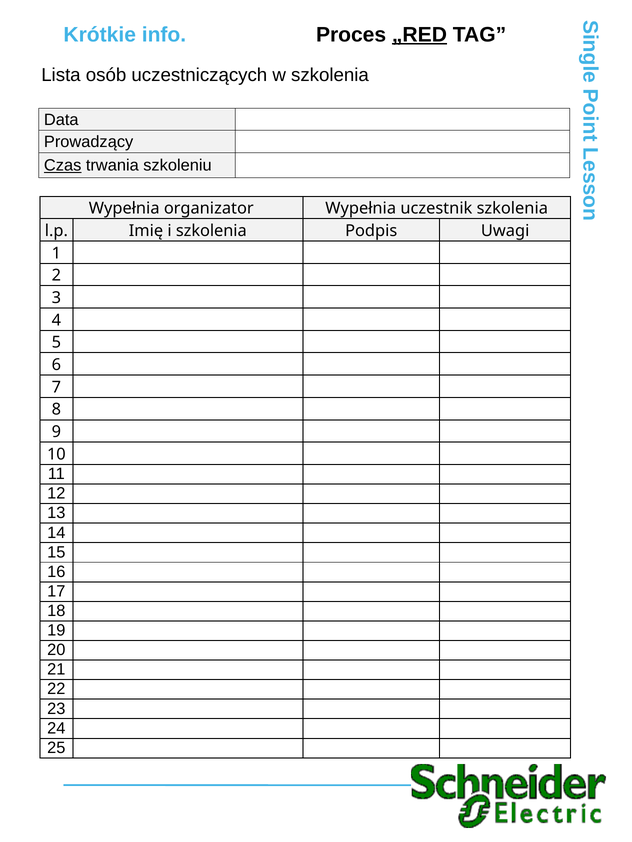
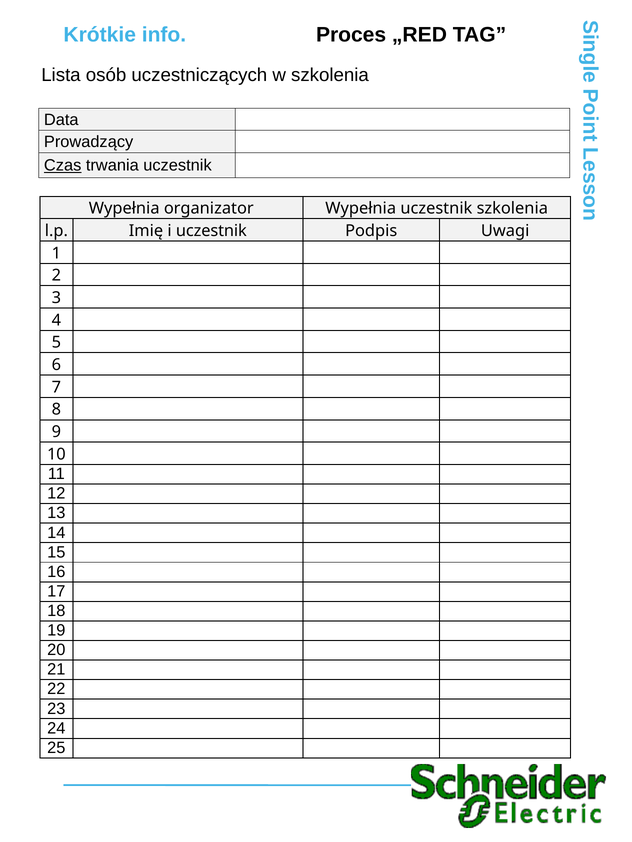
„RED underline: present -> none (419, 35)
trwania szkoleniu: szkoleniu -> uczestnik (177, 166)
i szkolenia: szkolenia -> uczestnik (211, 231)
